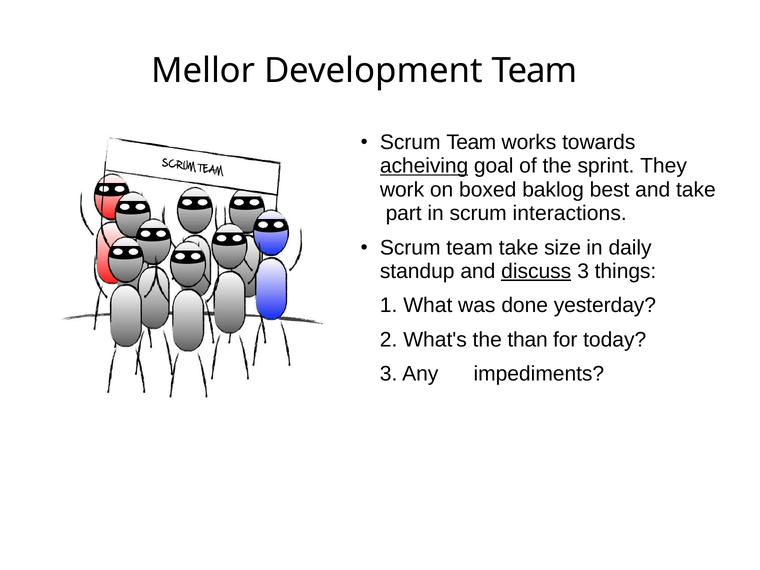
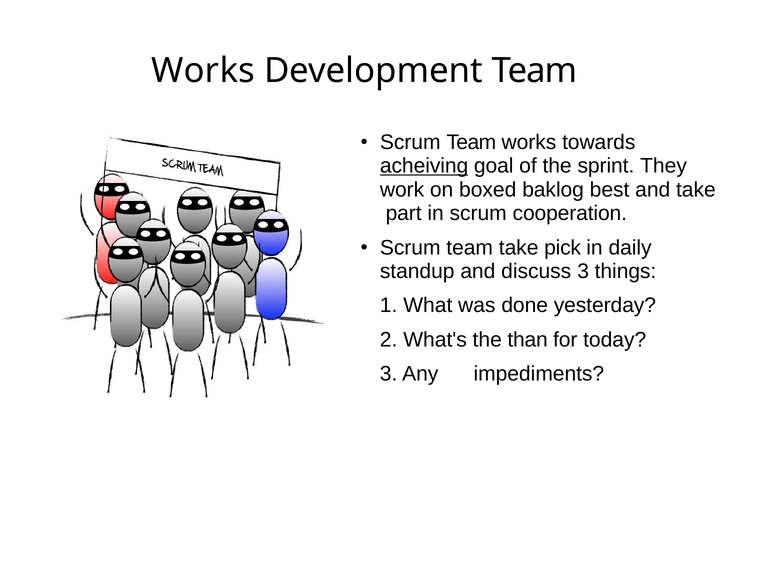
Mellor: Mellor -> Works (203, 71)
interactions: interactions -> cooperation (570, 213)
size: size -> pick (563, 247)
discuss underline: present -> none (536, 271)
